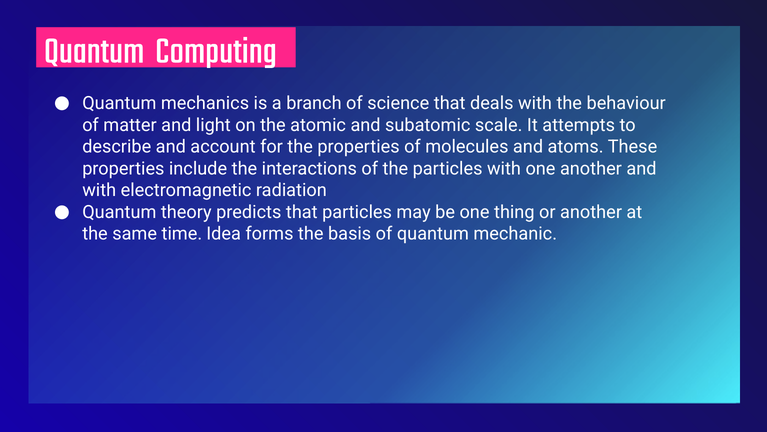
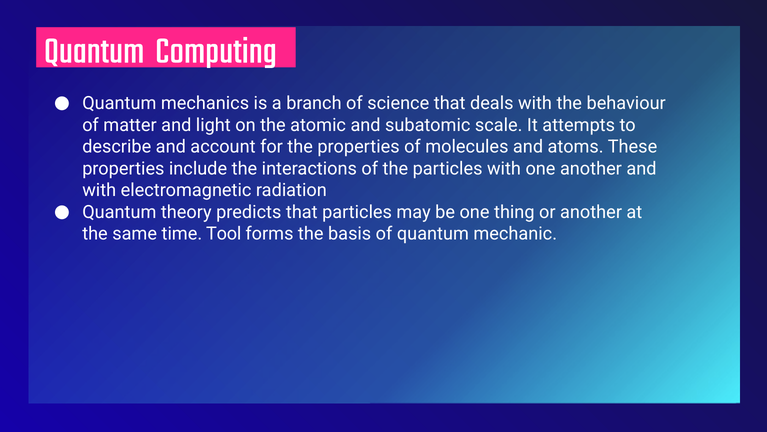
Idea: Idea -> Tool (224, 234)
